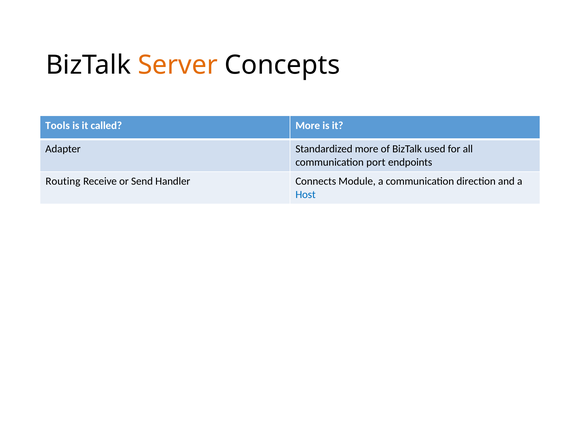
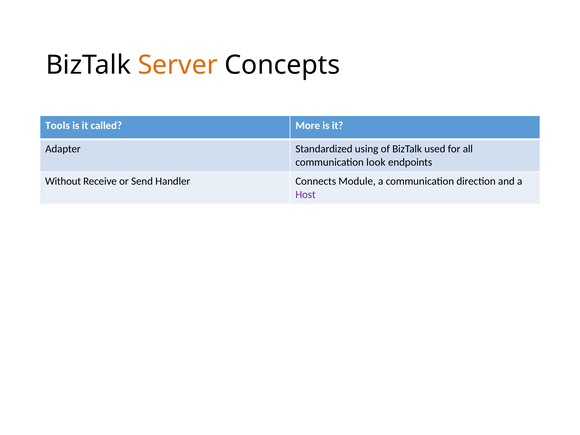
Standardized more: more -> using (367, 149)
port: port -> look (376, 162)
Routing: Routing -> Without (63, 181)
Host colour: blue -> purple (306, 195)
